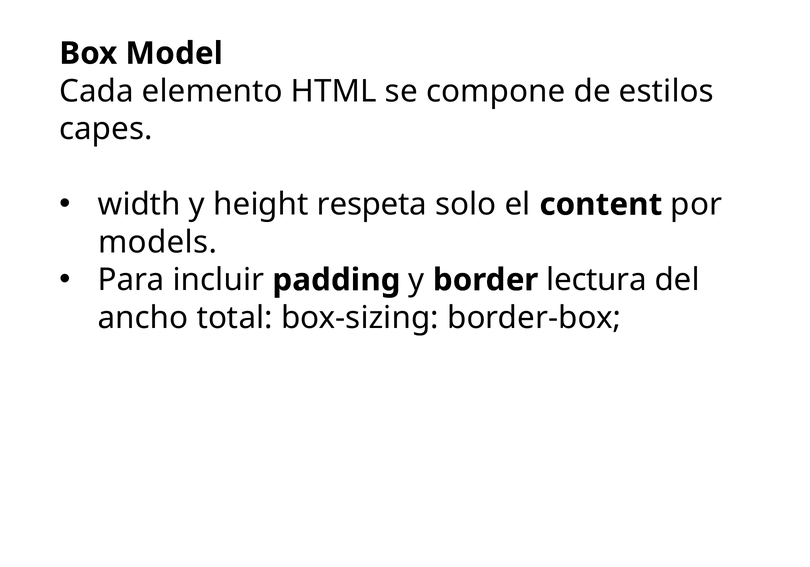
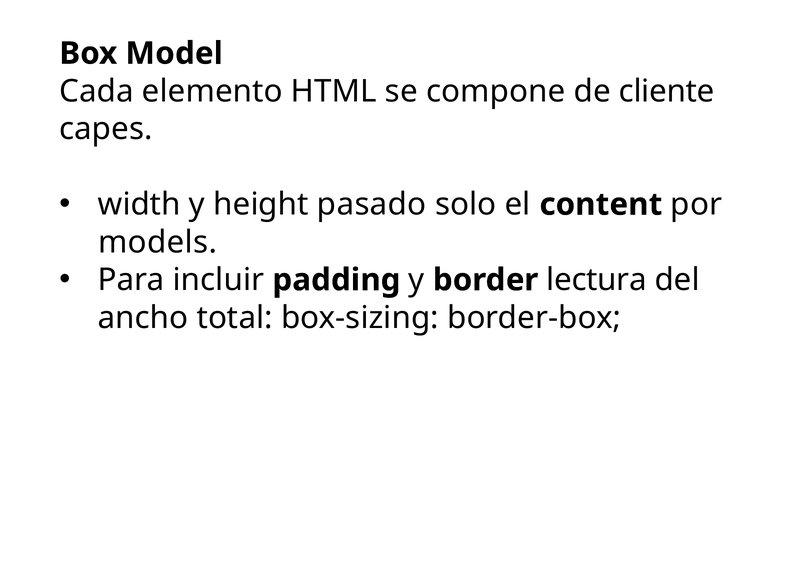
estilos: estilos -> cliente (667, 91)
respeta: respeta -> pasado (372, 204)
